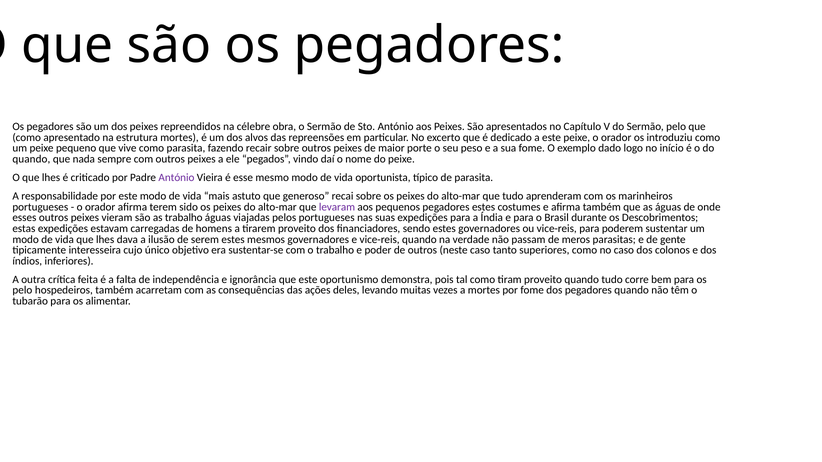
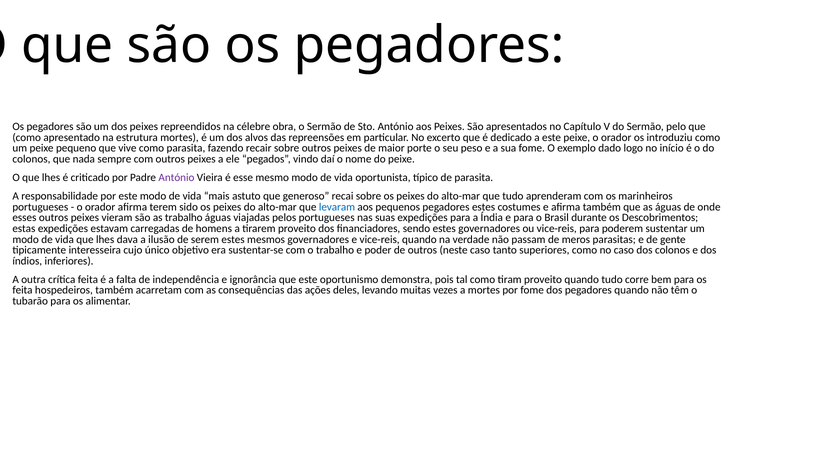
quando: quando -> colonos (31, 159)
levaram colour: purple -> blue (337, 207)
pelo: pelo -> feita (22, 291)
